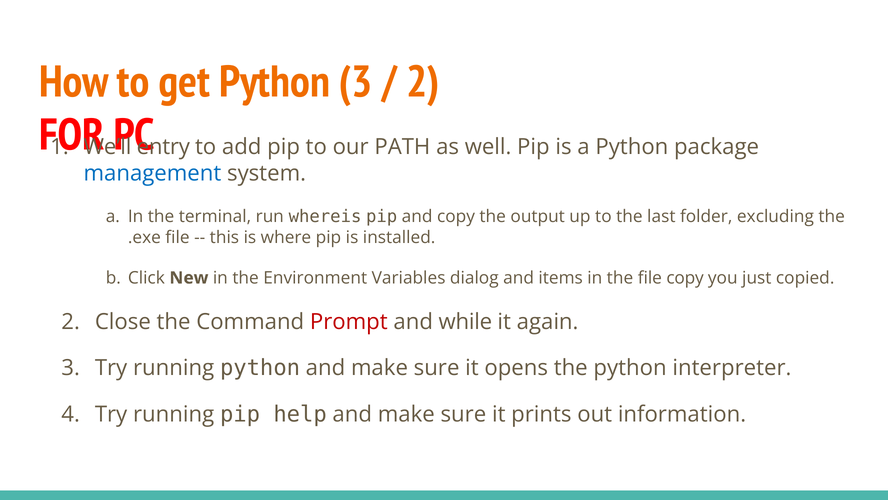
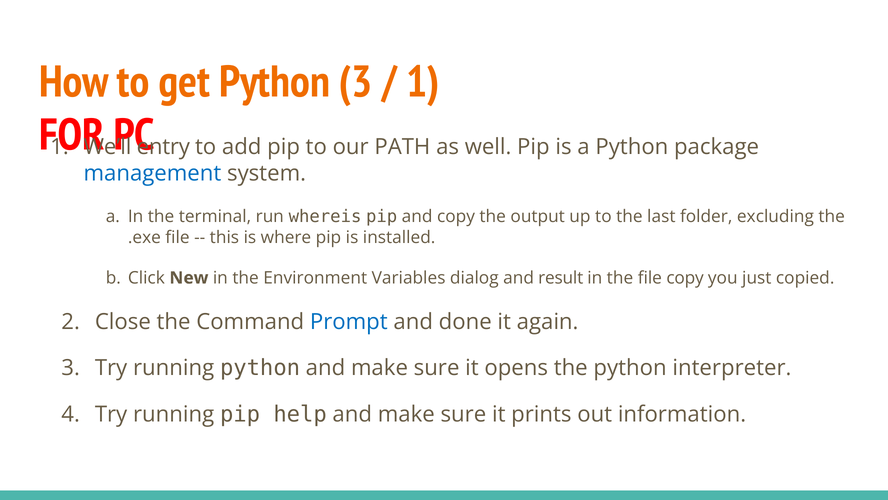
2: 2 -> 1 (423, 82)
items: items -> result (561, 278)
Prompt colour: red -> blue (349, 321)
while: while -> done (465, 321)
